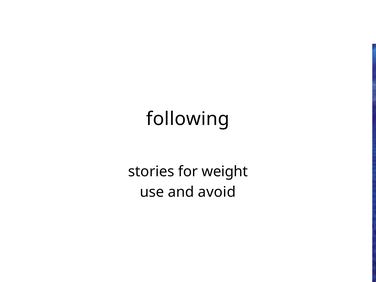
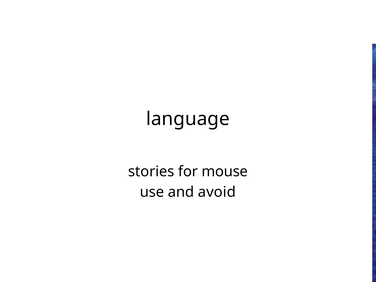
following: following -> language (188, 119)
weight: weight -> mouse (225, 171)
